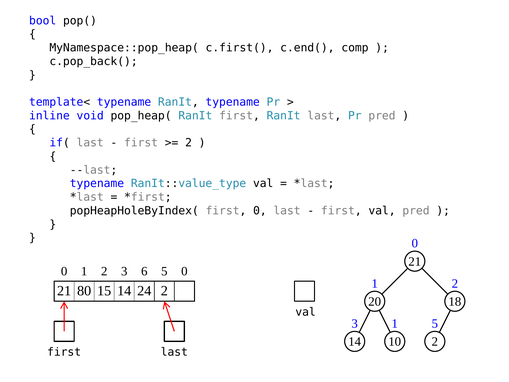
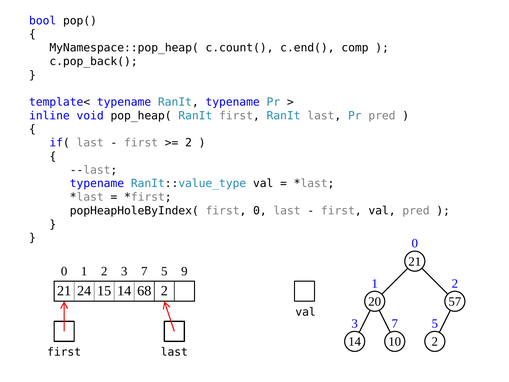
c.first(: c.first( -> c.count( (240, 48)
6: 6 -> 7 (144, 271)
0: 0 -> 9 (184, 271)
80: 80 -> 24 (84, 291)
24: 24 -> 68 (144, 291)
18: 18 -> 57 (455, 301)
1: 1 -> 7 (395, 323)
